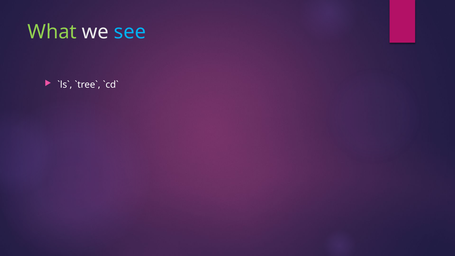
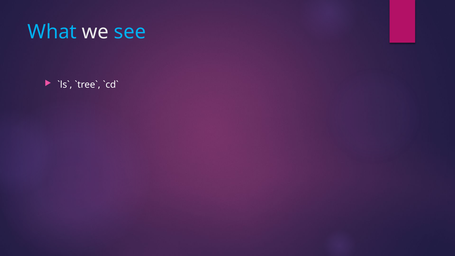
What colour: light green -> light blue (52, 32)
